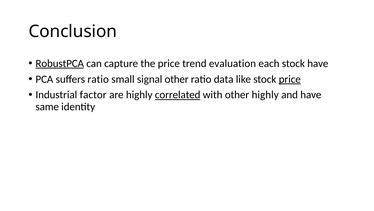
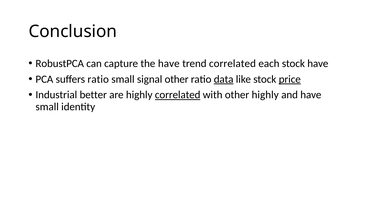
RobustPCA underline: present -> none (60, 63)
the price: price -> have (169, 63)
trend evaluation: evaluation -> correlated (232, 63)
data underline: none -> present (224, 79)
factor: factor -> better (93, 95)
same: same -> small (47, 106)
